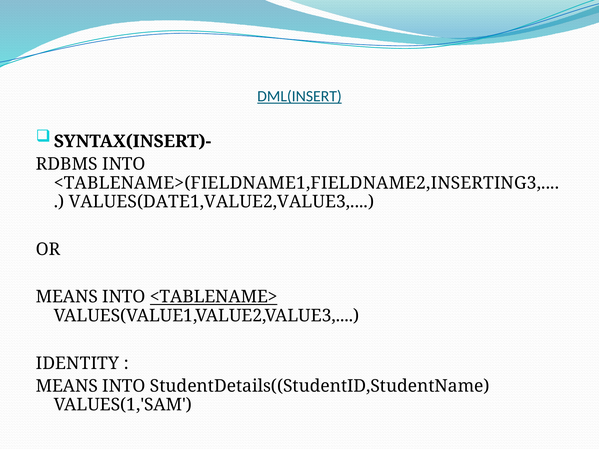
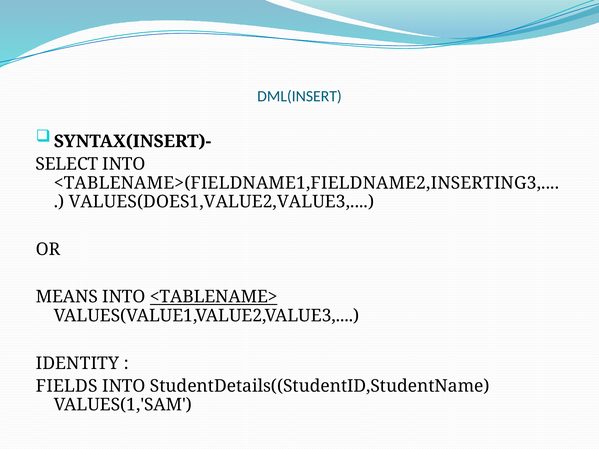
DML(INSERT underline: present -> none (299, 96)
RDBMS: RDBMS -> SELECT (67, 164)
VALUES(DATE1,VALUE2,VALUE3: VALUES(DATE1,VALUE2,VALUE3 -> VALUES(DOES1,VALUE2,VALUE3 (221, 202)
MEANS: MEANS -> FIELDS (67, 386)
